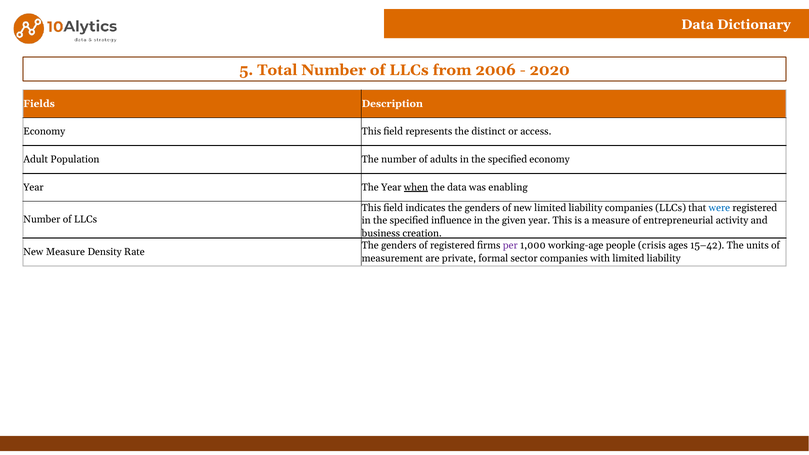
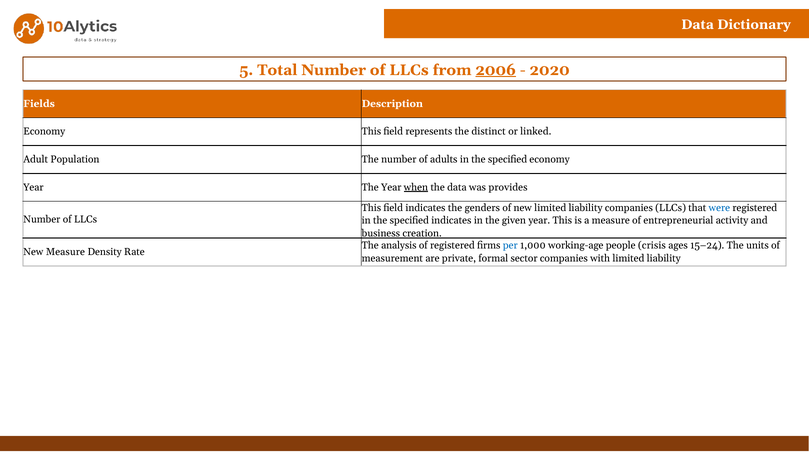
2006 underline: none -> present (496, 70)
access: access -> linked (536, 131)
enabling: enabling -> provides (508, 187)
specified influence: influence -> indicates (451, 221)
genders: genders -> analysis (399, 245)
per colour: purple -> blue (510, 245)
15–42: 15–42 -> 15–24 (707, 245)
